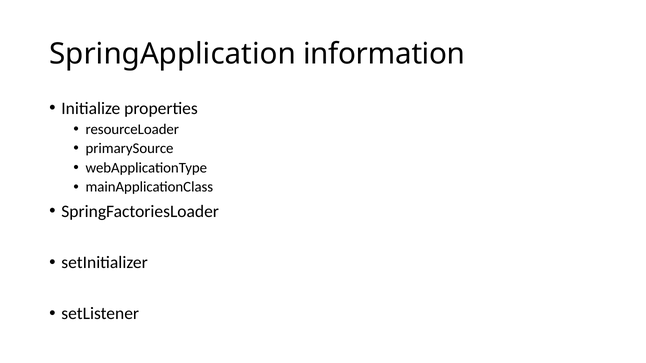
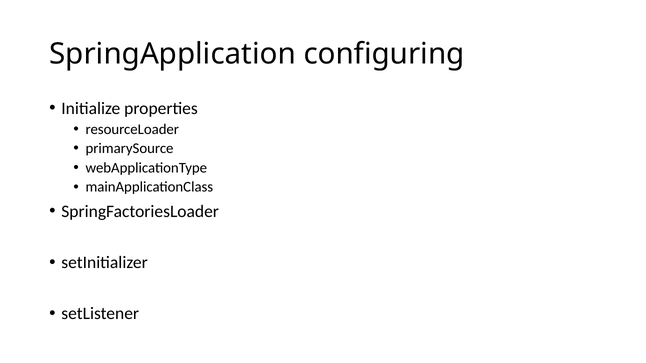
information: information -> configuring (384, 54)
